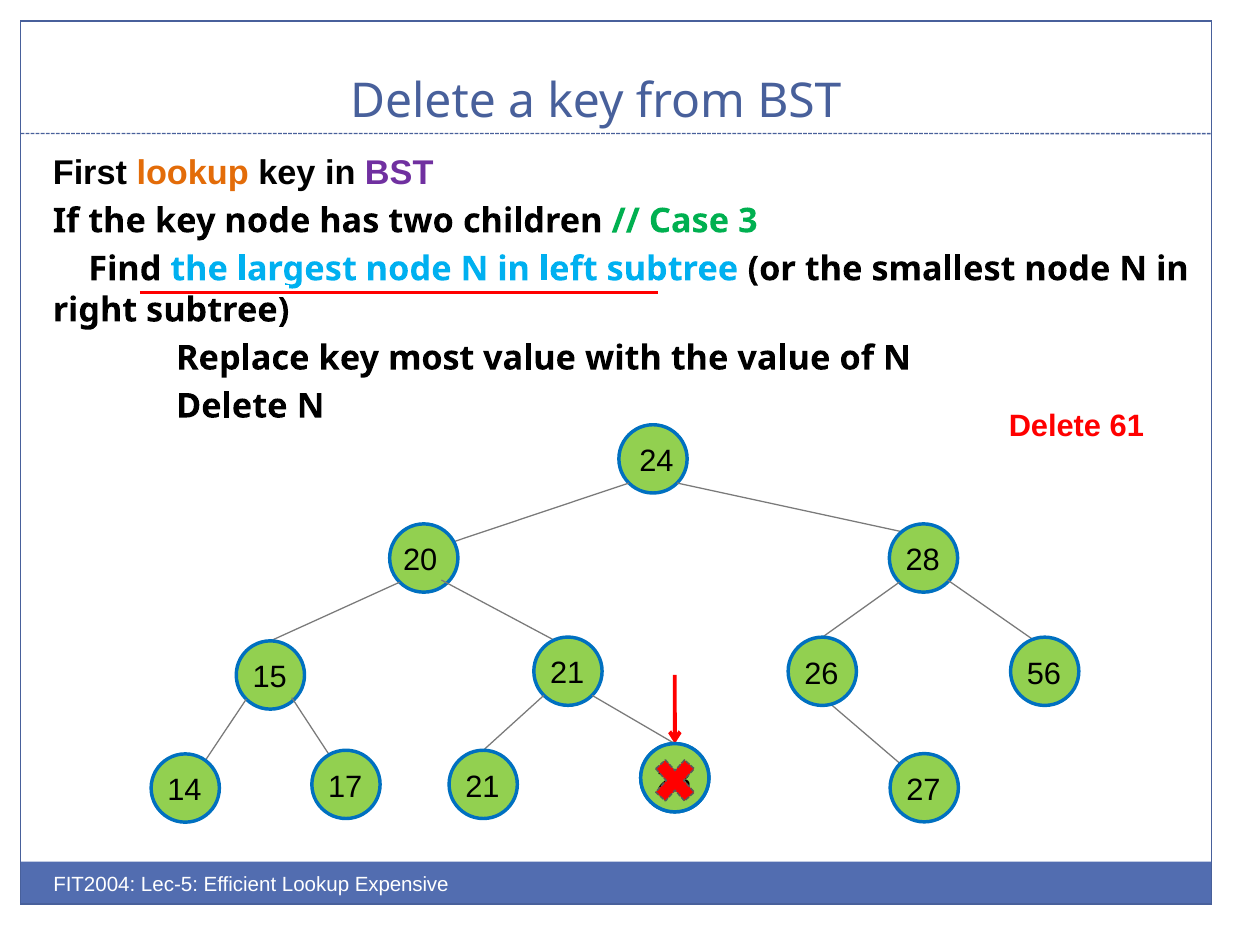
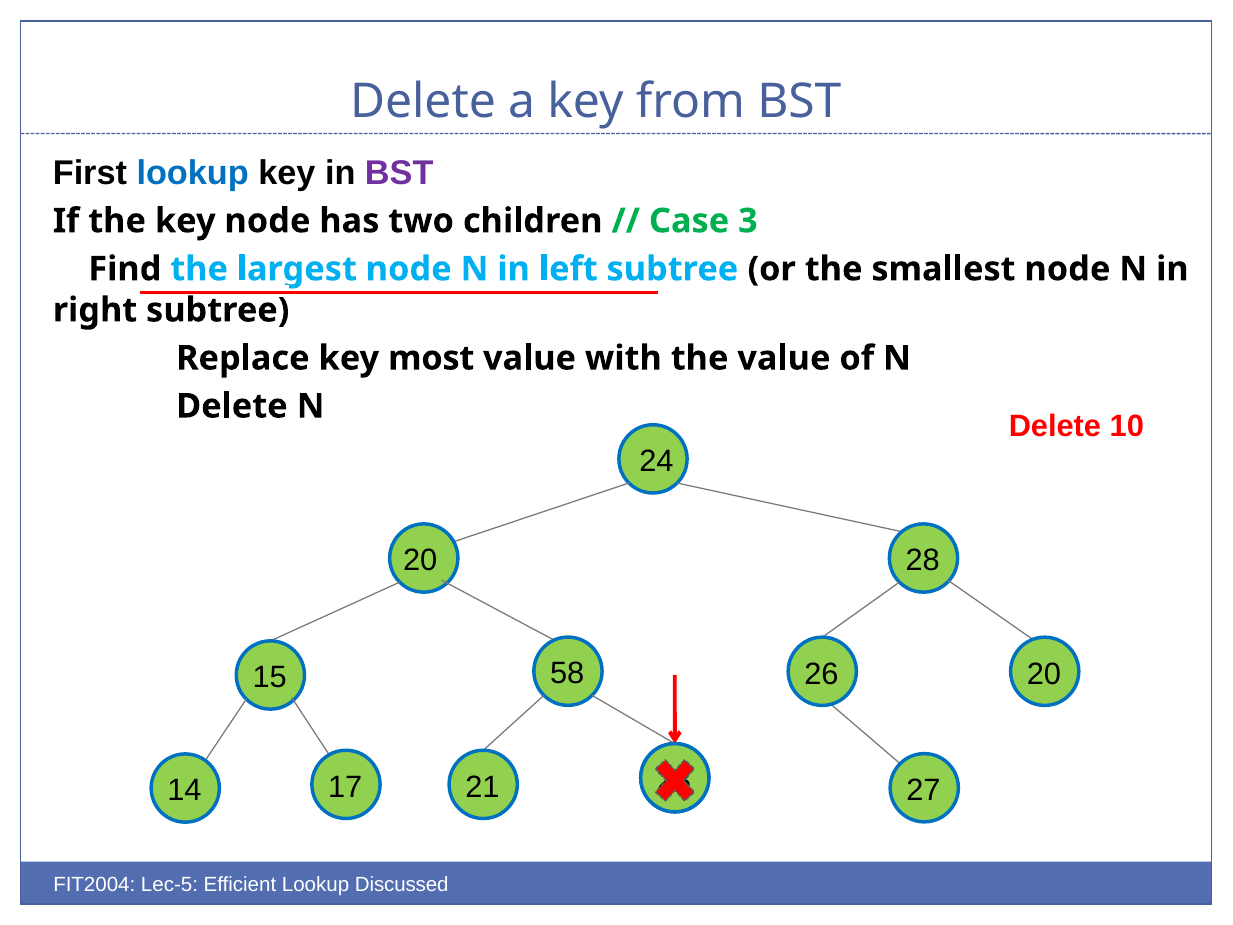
lookup colour: orange -> blue (193, 173)
61: 61 -> 10 (1127, 426)
26 56: 56 -> 20 (1044, 674)
15 21: 21 -> 58 (567, 674)
Expensive: Expensive -> Discussed (402, 884)
